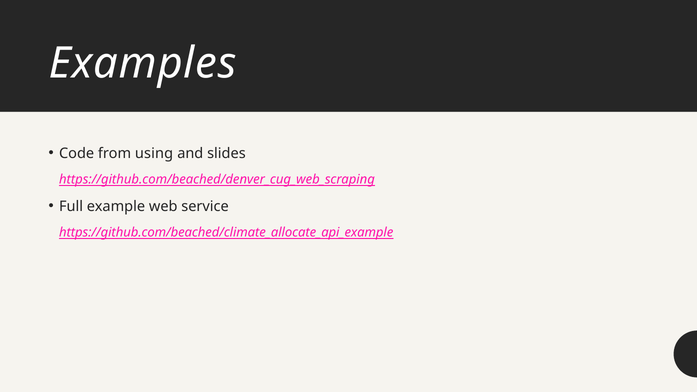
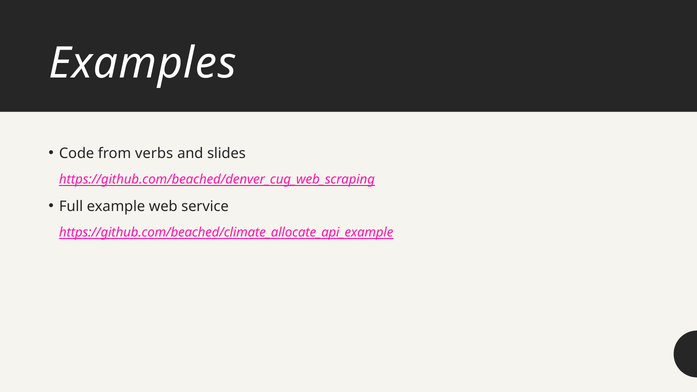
using: using -> verbs (154, 153)
